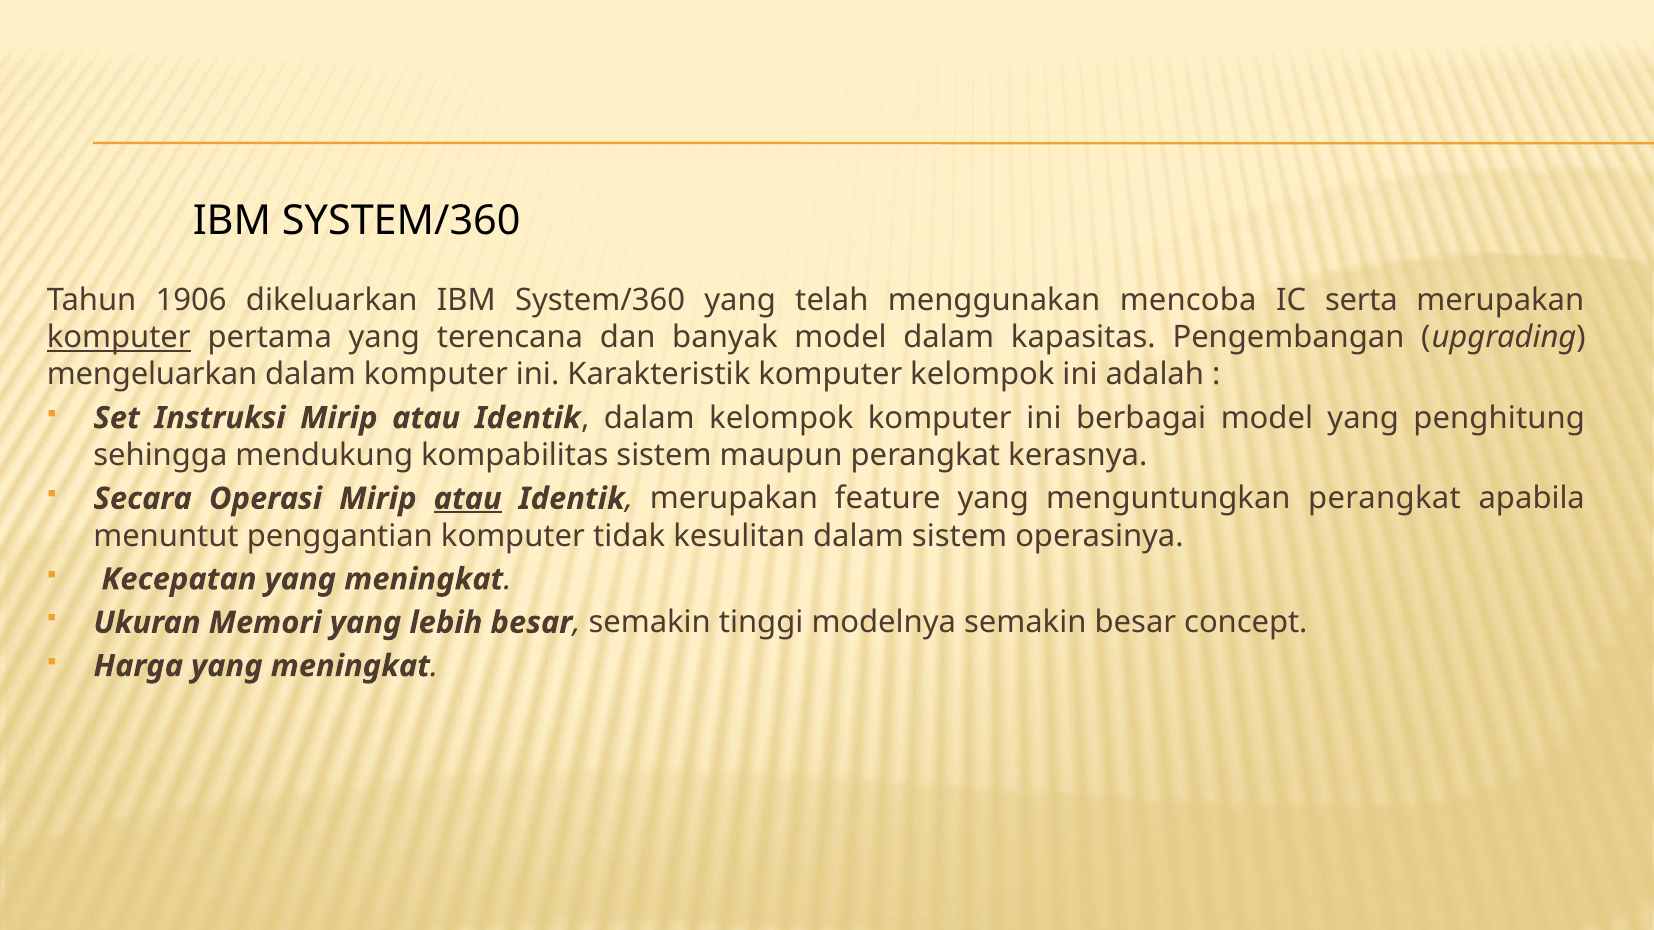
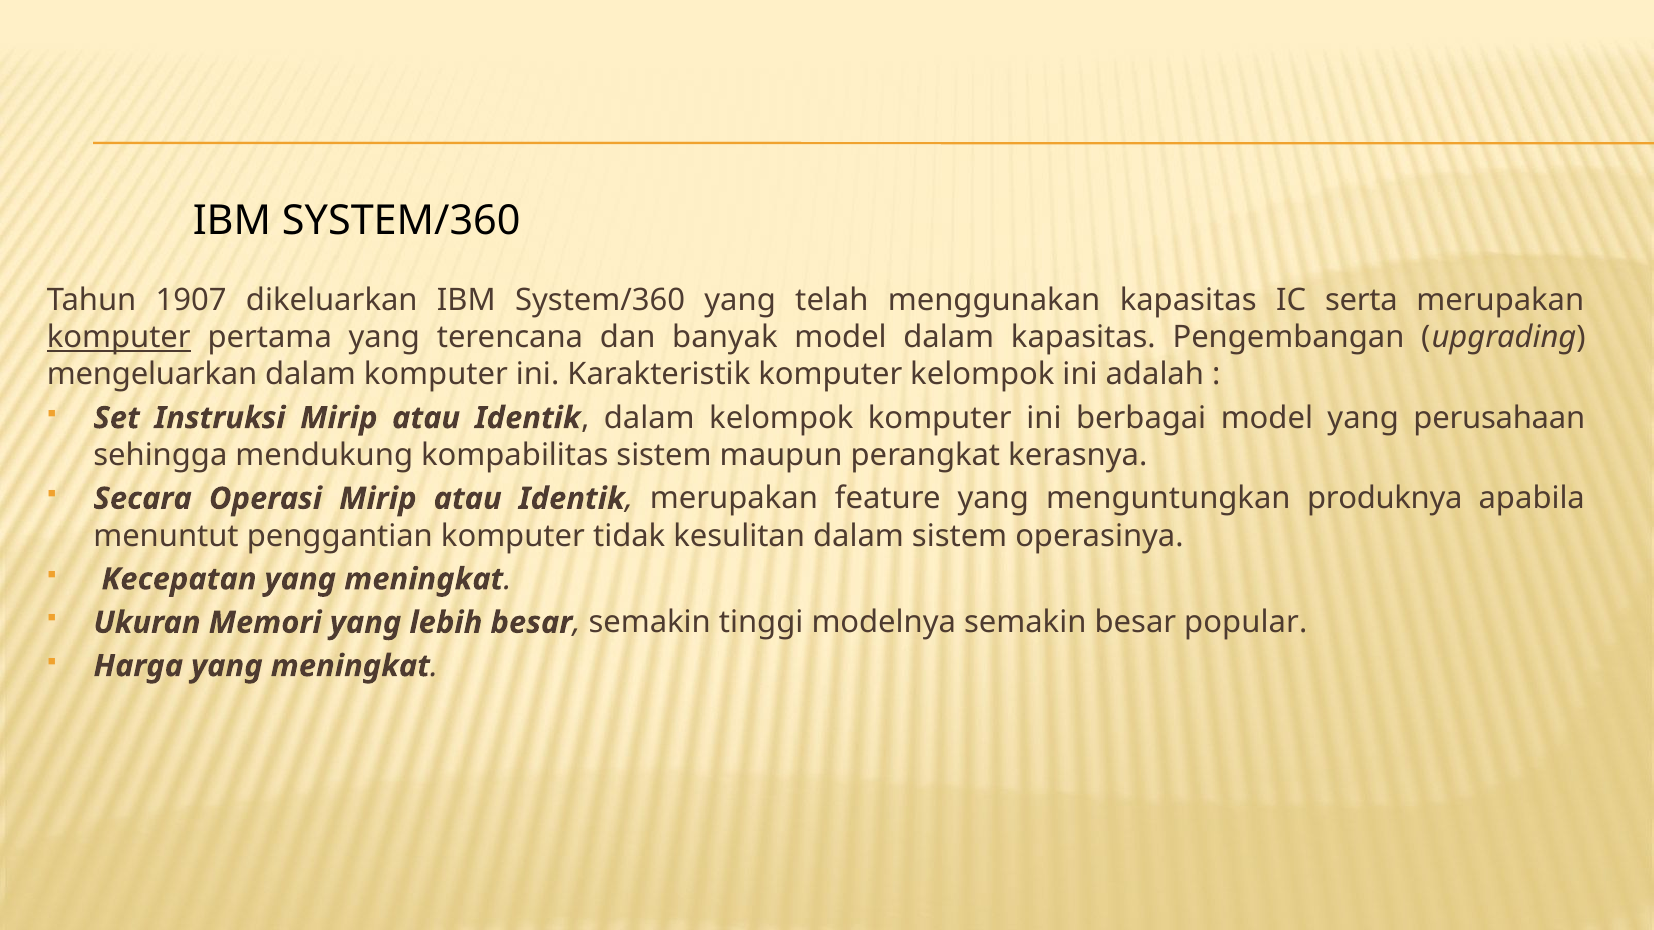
1906: 1906 -> 1907 (191, 300)
menggunakan mencoba: mencoba -> kapasitas (1188, 300)
penghitung: penghitung -> perusahaan (1499, 418)
atau underline: present -> none (468, 499)
menguntungkan perangkat: perangkat -> produknya (1385, 499)
concept: concept -> popular (1246, 623)
